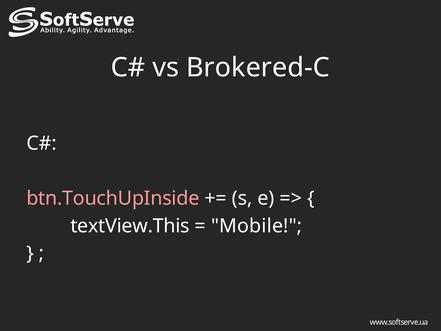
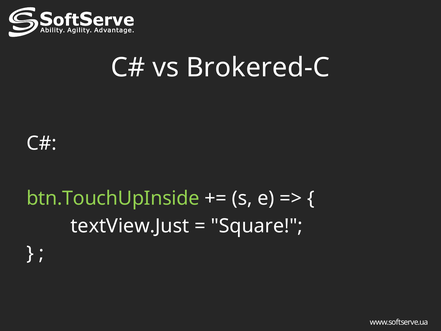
btn.TouchUpInside colour: pink -> light green (113, 198)
textView.This: textView.This -> textView.Just (130, 226)
Mobile: Mobile -> Square (257, 226)
